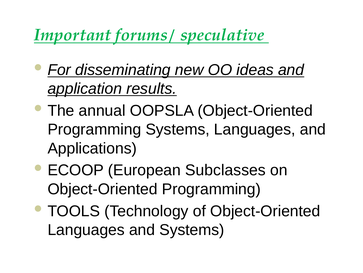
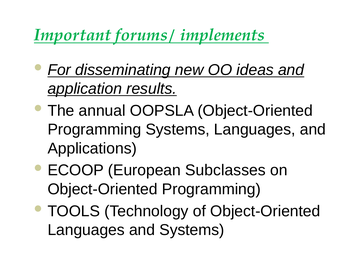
speculative: speculative -> implements (222, 35)
